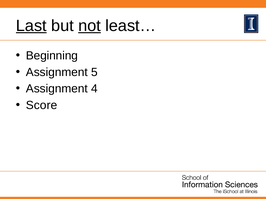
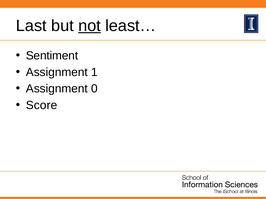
Last underline: present -> none (31, 26)
Beginning: Beginning -> Sentiment (52, 56)
5: 5 -> 1 (94, 72)
4: 4 -> 0 (94, 89)
